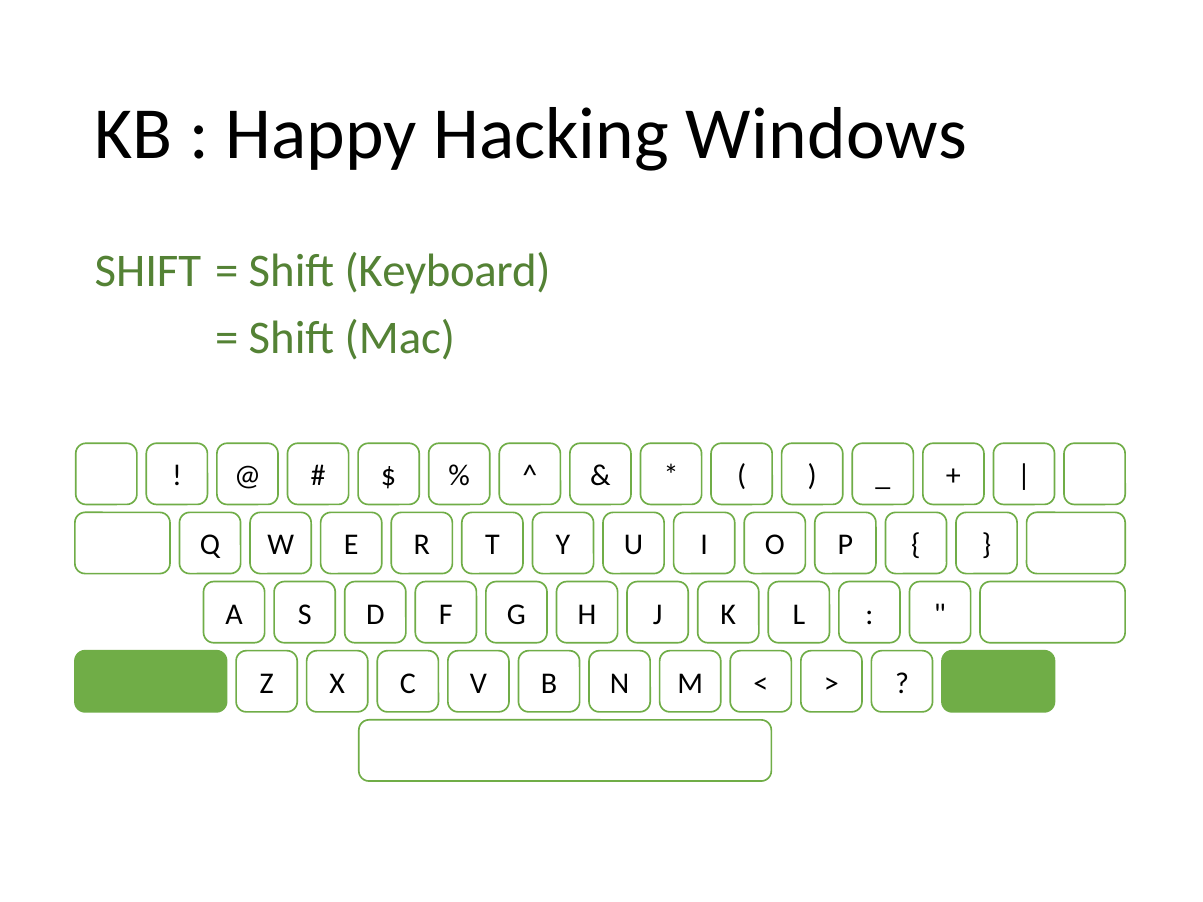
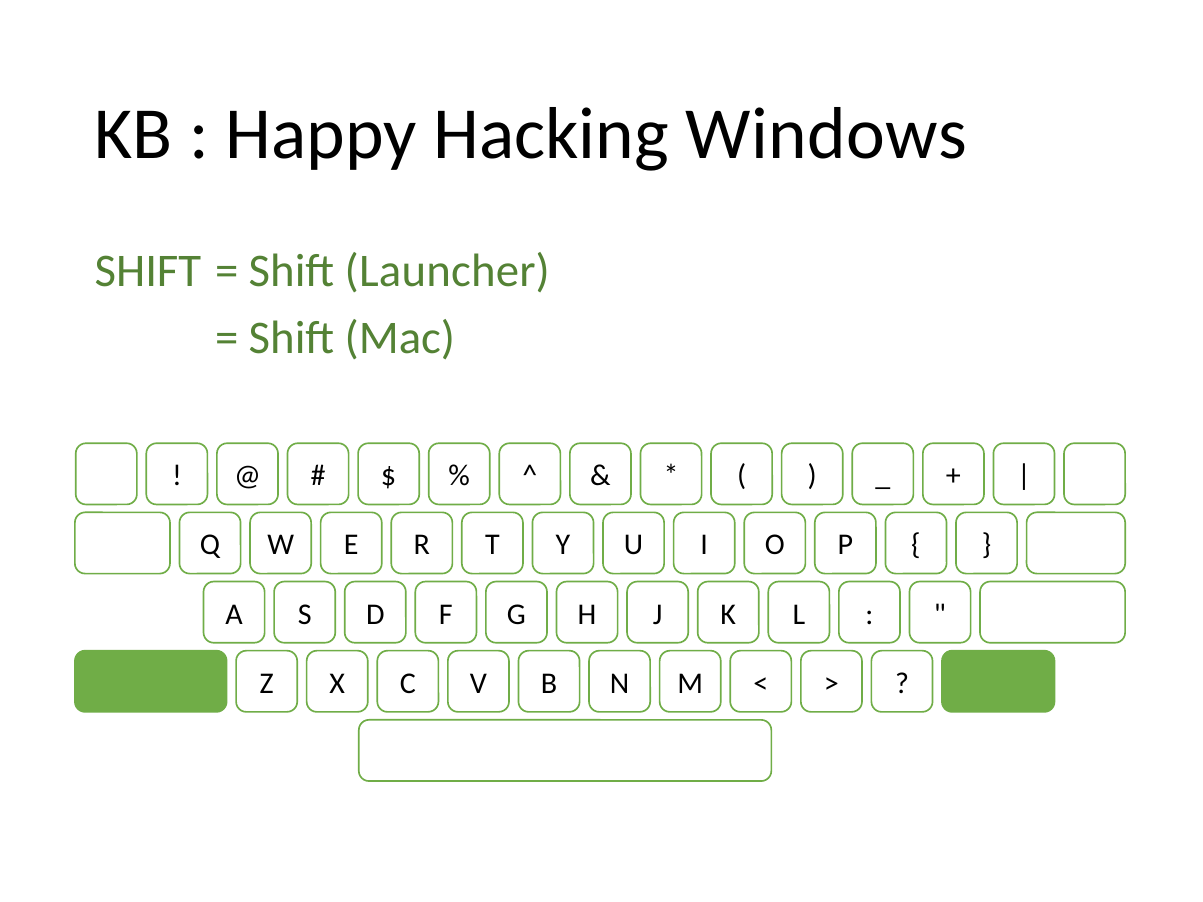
Keyboard: Keyboard -> Launcher (447, 271)
